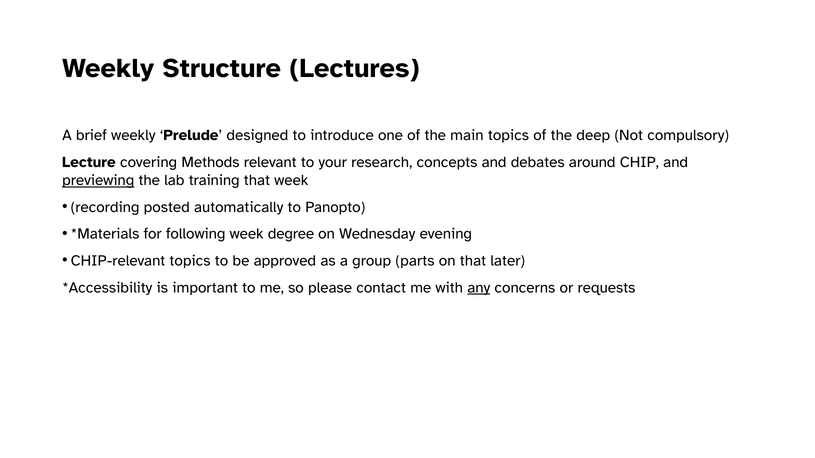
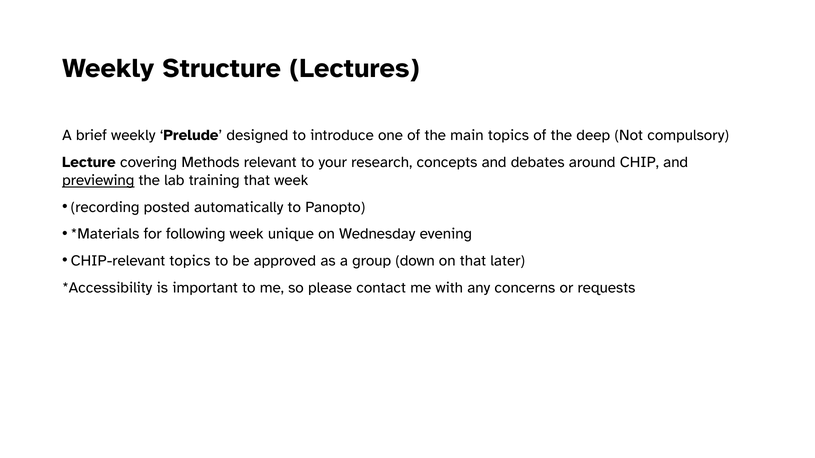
degree: degree -> unique (291, 234)
parts: parts -> down (415, 261)
any underline: present -> none (479, 288)
